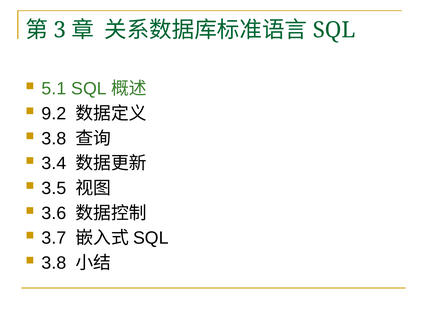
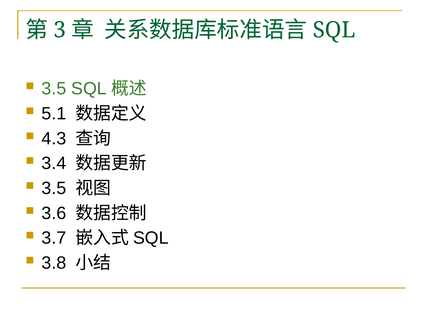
5.1: 5.1 -> 3.5 (54, 89)
9.2: 9.2 -> 5.1 (54, 114)
3.8: 3.8 -> 4.3 (54, 139)
